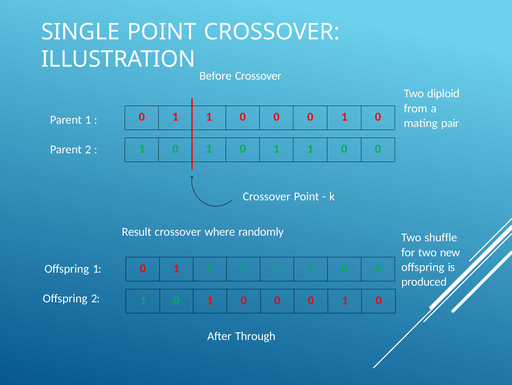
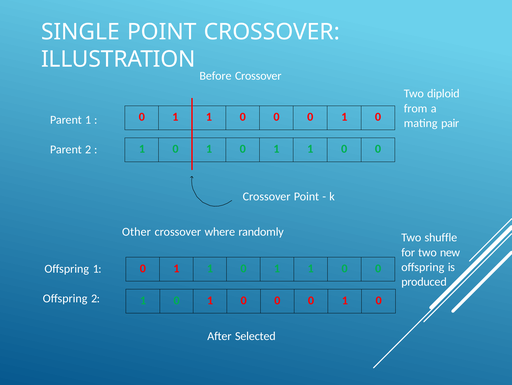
Result: Result -> Other (136, 231)
Through: Through -> Selected (255, 336)
